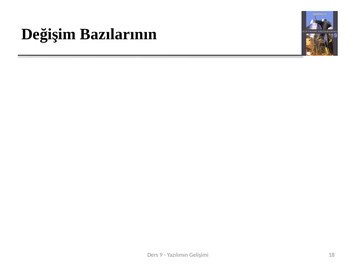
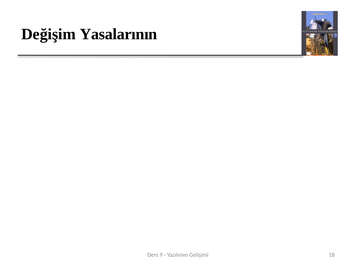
Bazılarının: Bazılarının -> Yasalarının (119, 34)
